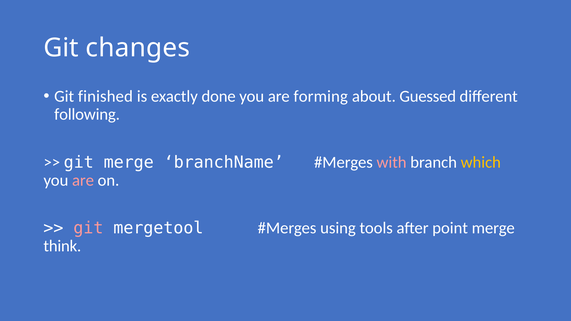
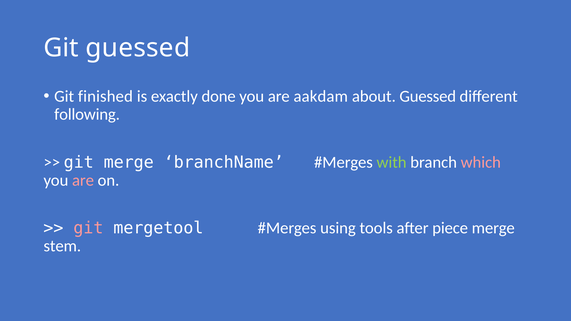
Git changes: changes -> guessed (138, 48)
forming: forming -> aakdam (321, 97)
with colour: pink -> light green (392, 162)
which colour: yellow -> pink (481, 162)
point: point -> piece (450, 228)
think: think -> stem (62, 246)
